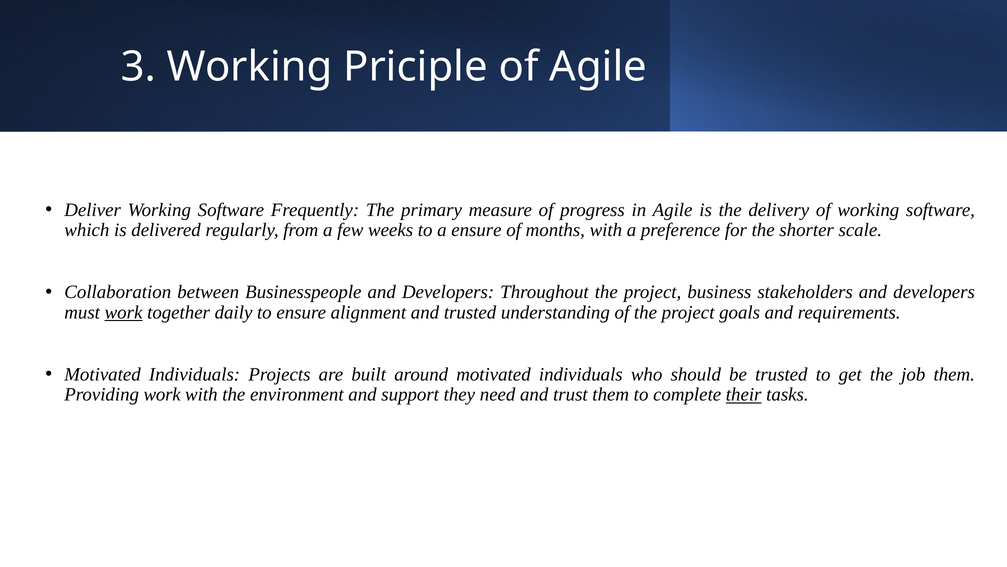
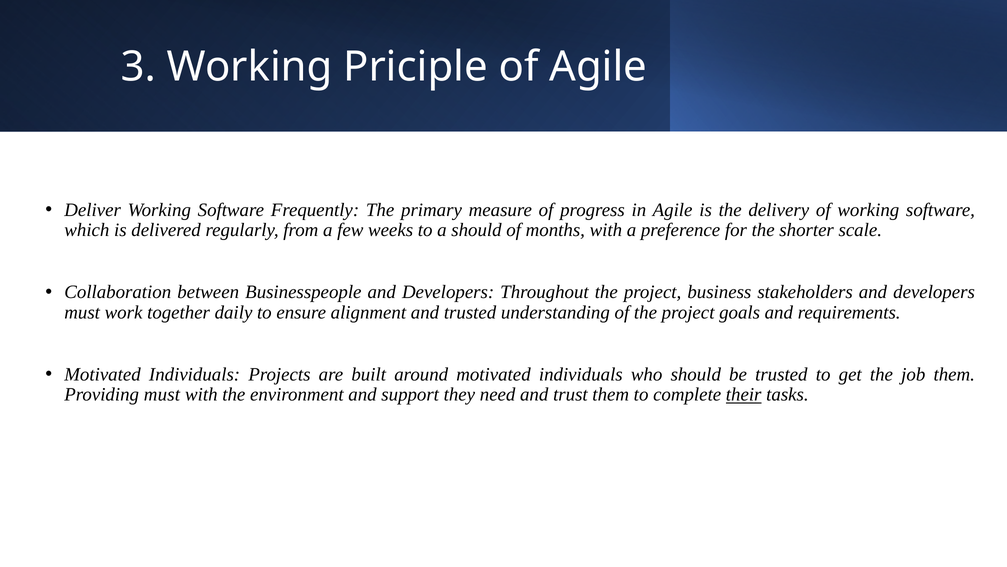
a ensure: ensure -> should (476, 230)
work underline: present -> none (124, 312)
Providing work: work -> must (162, 394)
